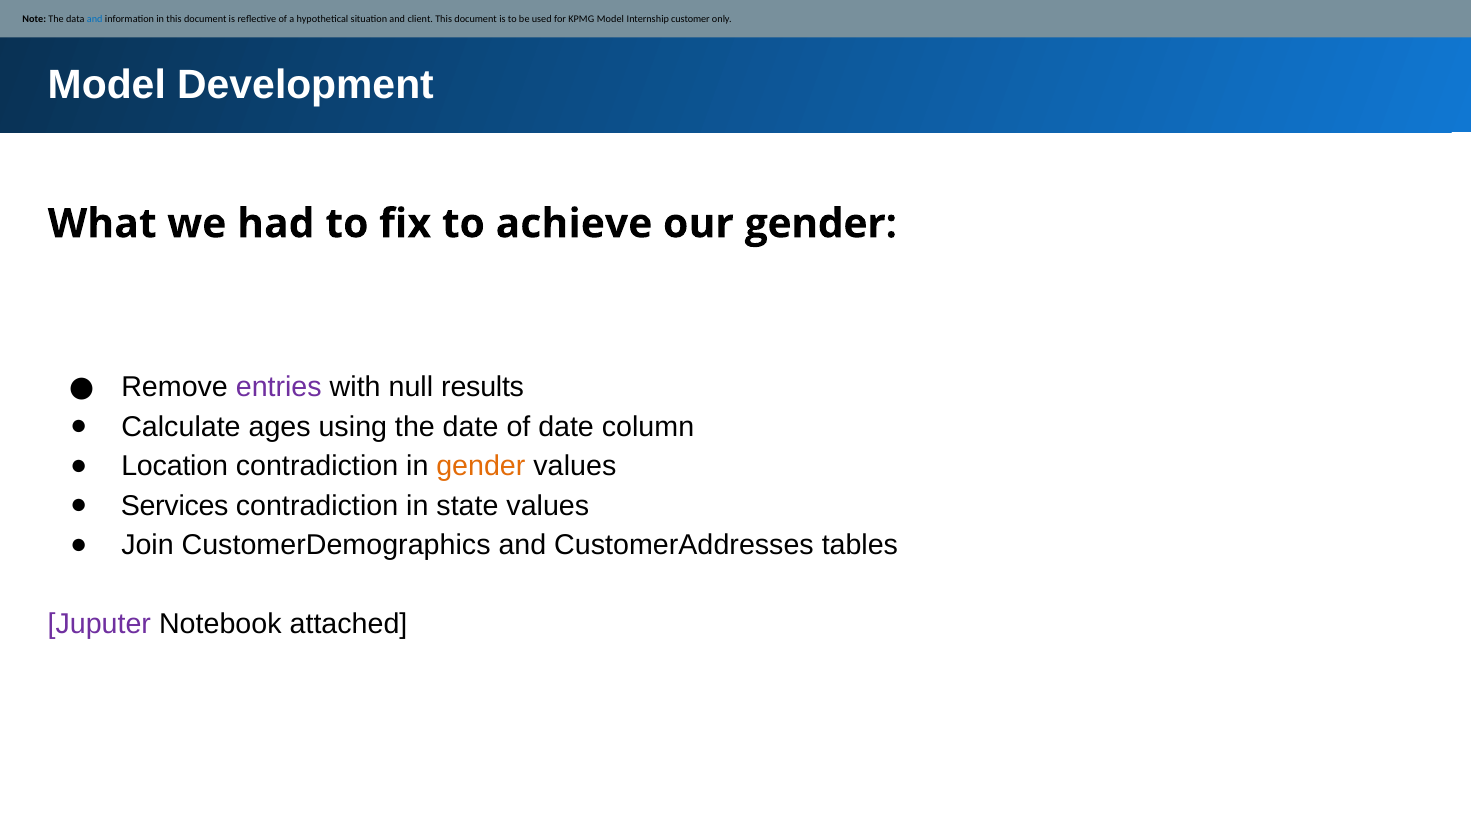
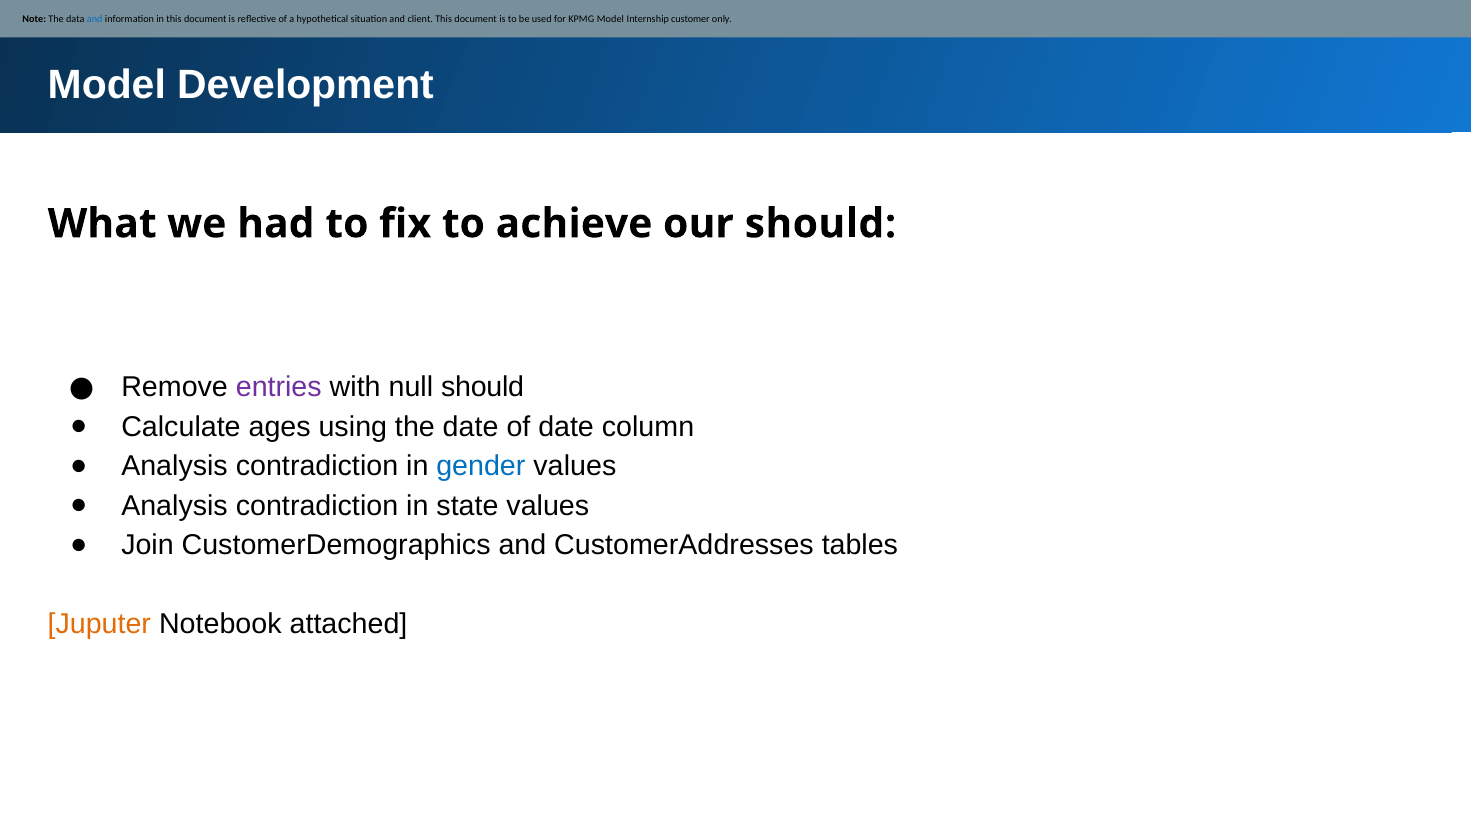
our gender: gender -> should (821, 224)
null results: results -> should (483, 387)
Location: Location -> Analysis (175, 466)
gender colour: orange -> blue (481, 466)
Services: Services -> Analysis (175, 506)
Juputer colour: purple -> orange (99, 624)
